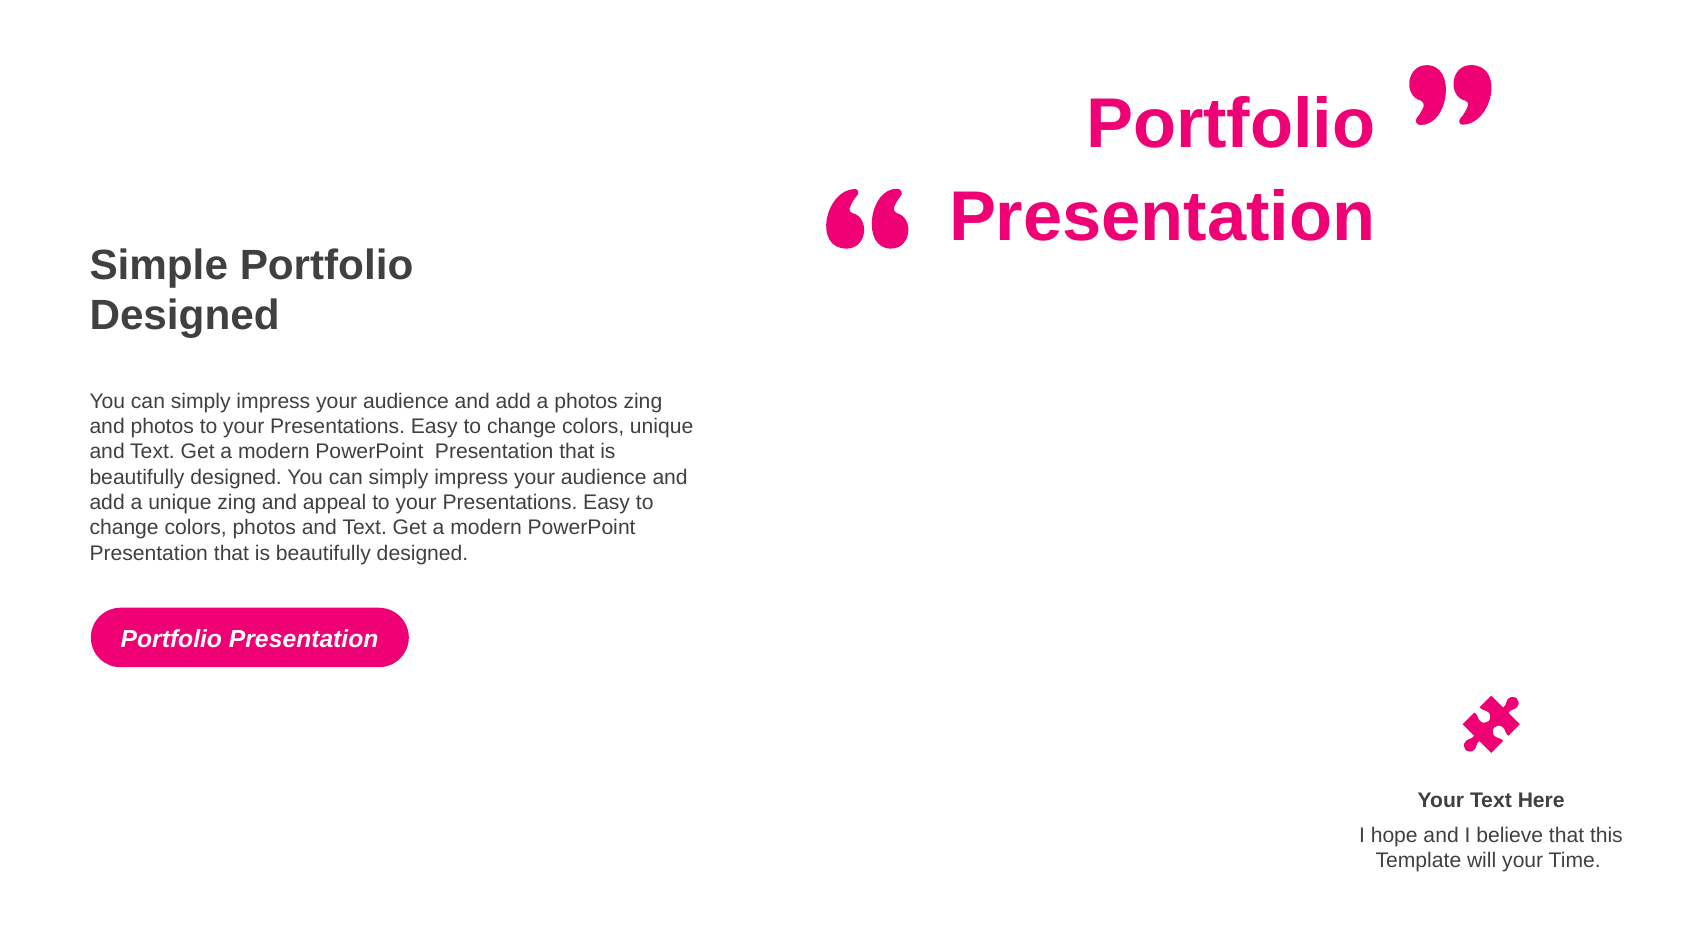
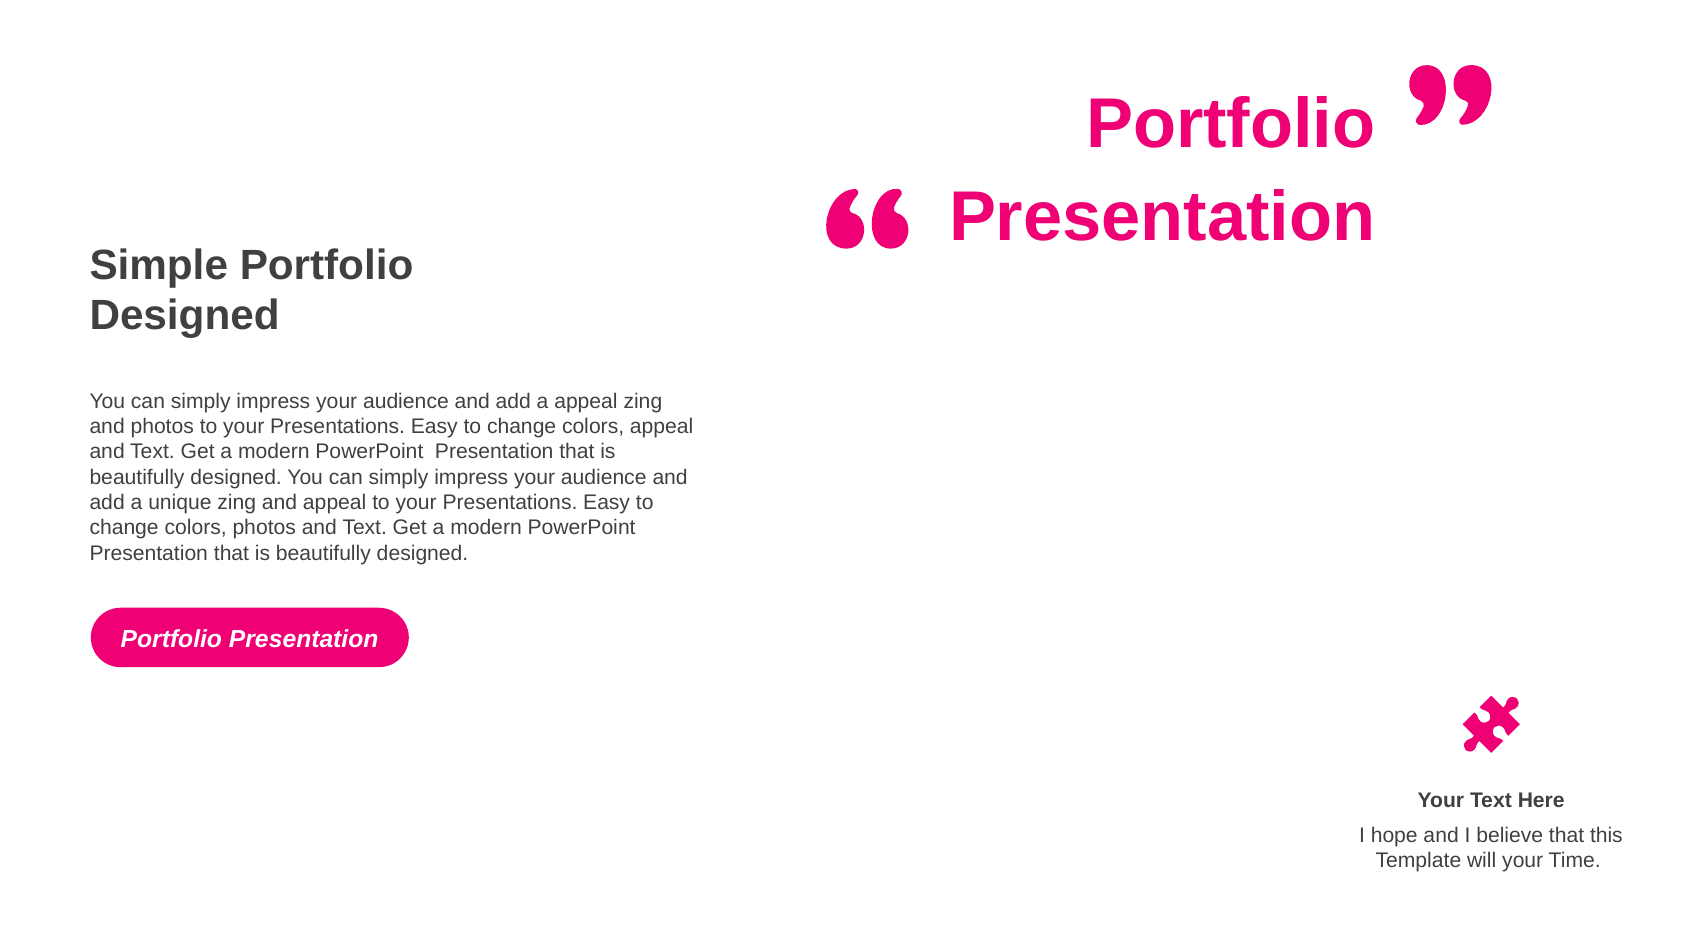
a photos: photos -> appeal (586, 401)
colors unique: unique -> appeal (662, 427)
